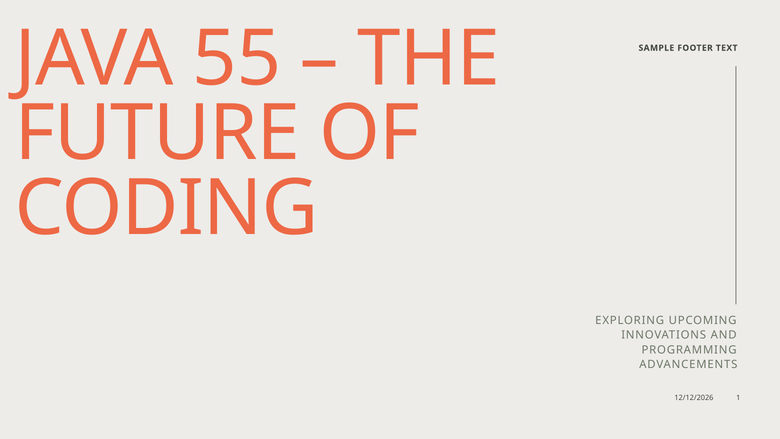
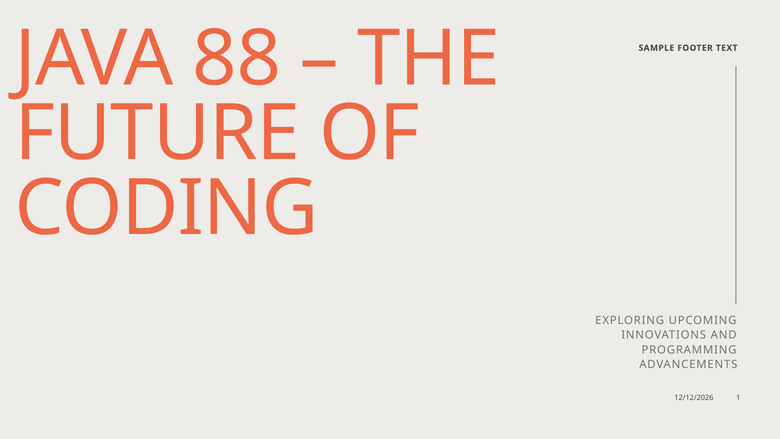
55: 55 -> 88 (237, 59)
